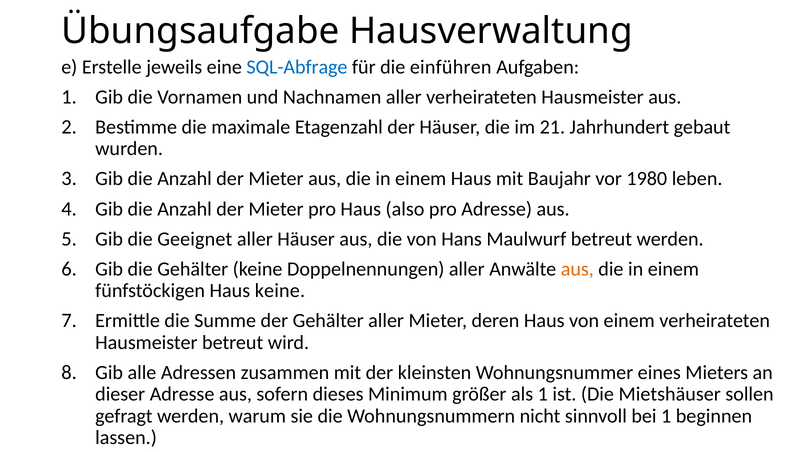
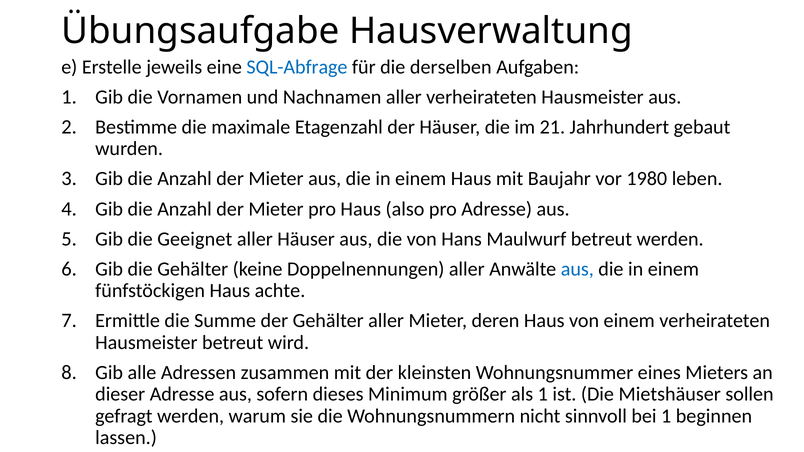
einführen: einführen -> derselben (451, 67)
aus colour: orange -> blue (577, 269)
Haus keine: keine -> achte (280, 291)
